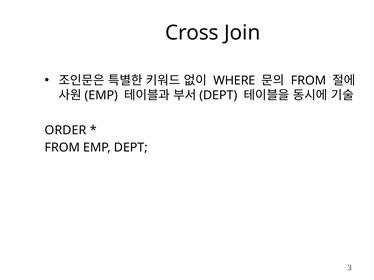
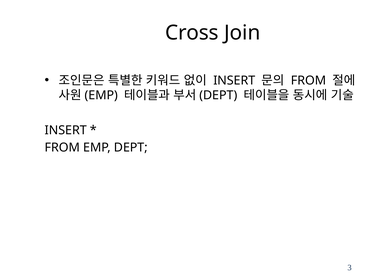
WHERE: WHERE -> INSERT (234, 81)
ORDER: ORDER -> INSERT (66, 130)
